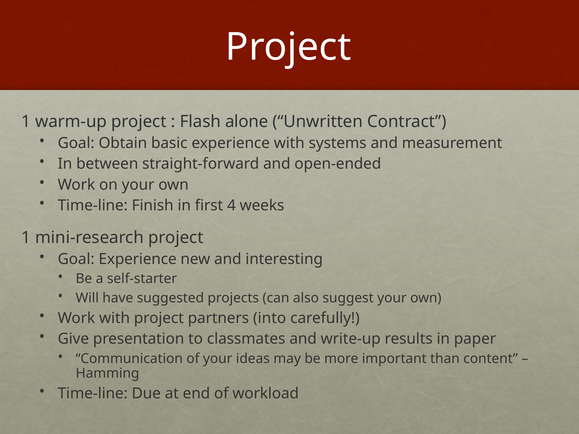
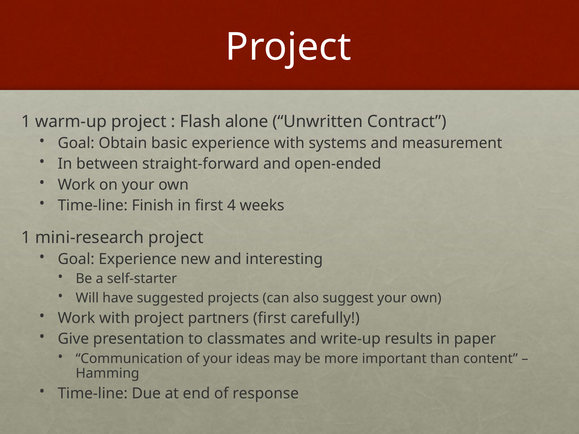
partners into: into -> first (270, 318)
workload: workload -> response (266, 394)
